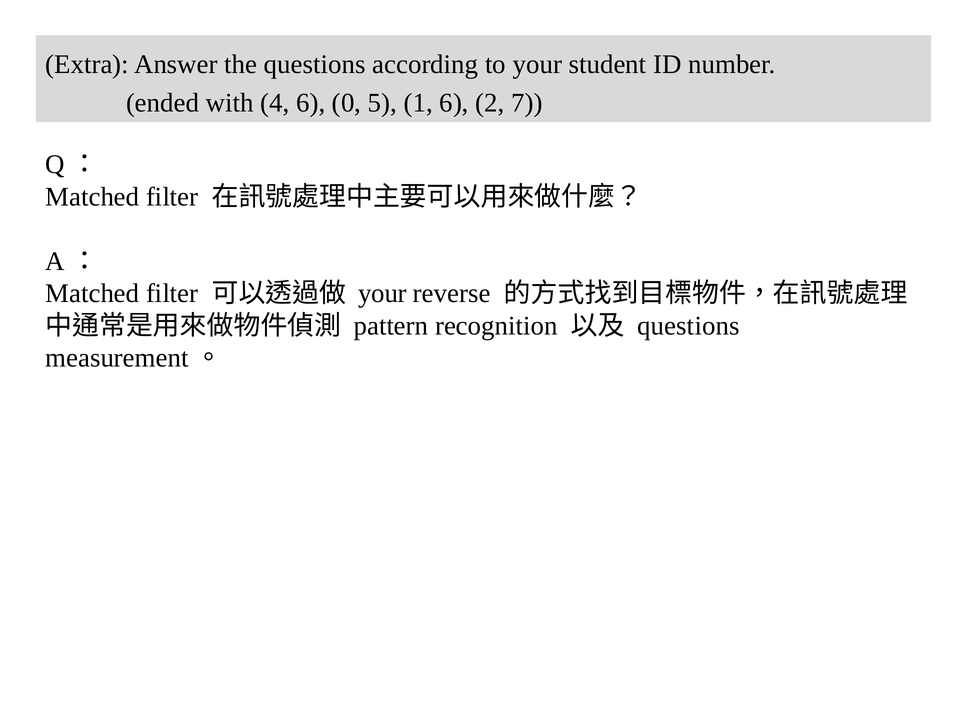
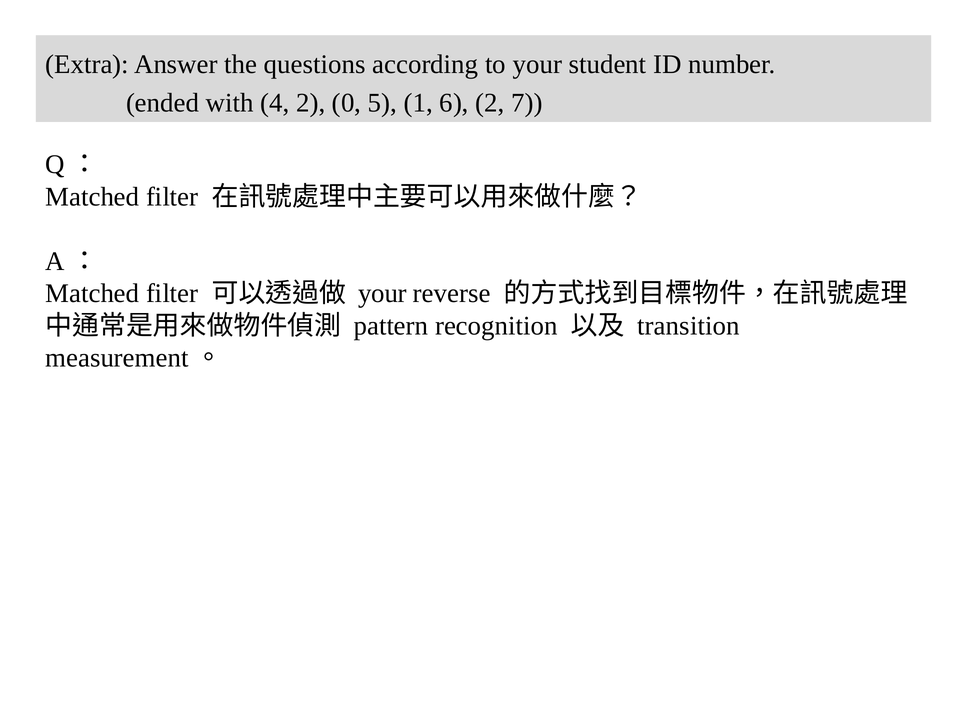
4 6: 6 -> 2 (311, 103)
questions: questions -> transition (688, 326)
